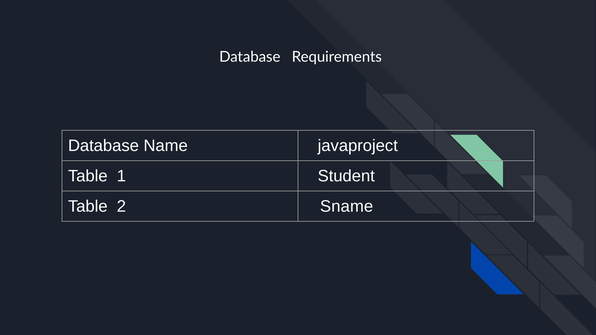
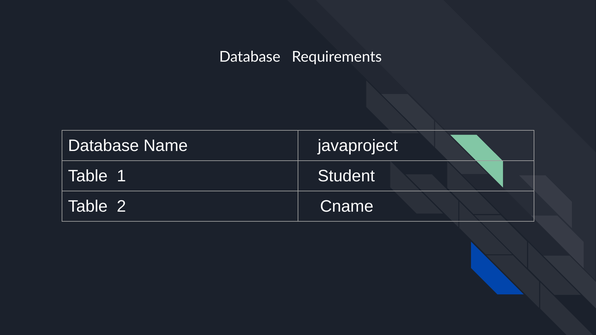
Sname: Sname -> Cname (347, 207)
